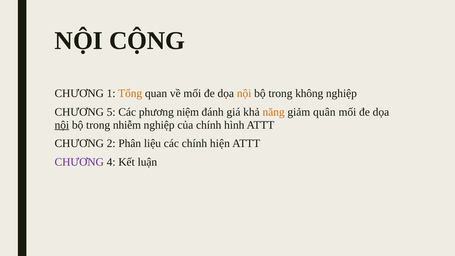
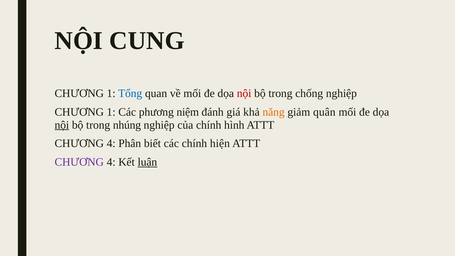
CỘNG: CỘNG -> CUNG (147, 41)
Tổng colour: orange -> blue (130, 94)
nội colour: orange -> red (244, 94)
không: không -> chống (309, 94)
5: 5 -> 1 (111, 112)
nhiễm: nhiễm -> nhúng (127, 125)
2: 2 -> 4 (111, 143)
liệu: liệu -> biết (152, 143)
luận underline: none -> present (147, 162)
